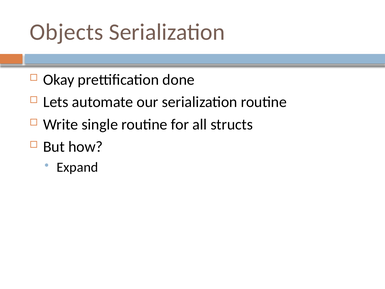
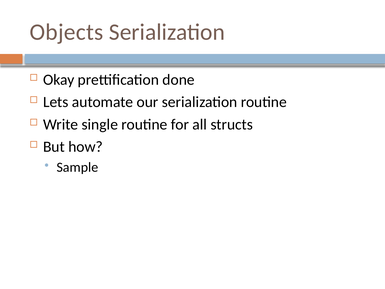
Expand: Expand -> Sample (77, 167)
